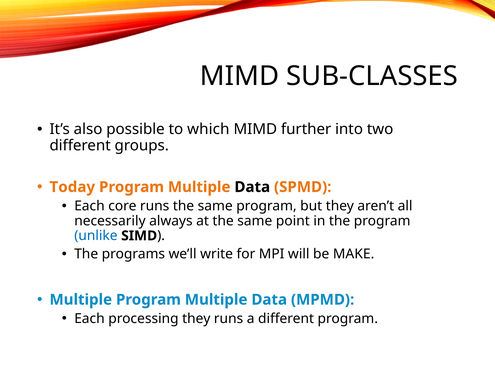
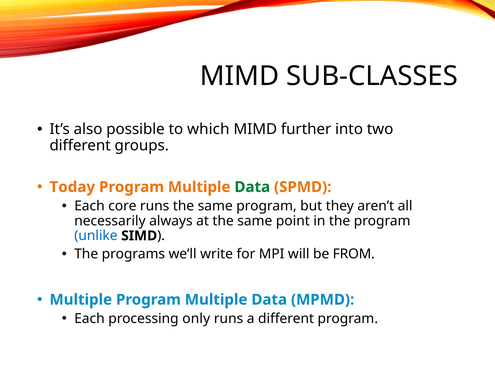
Data colour: black -> green (252, 187)
MAKE: MAKE -> FROM (354, 254)
processing they: they -> only (196, 319)
